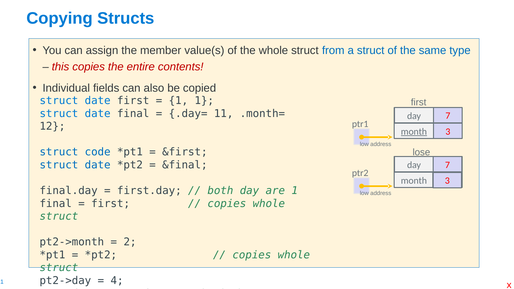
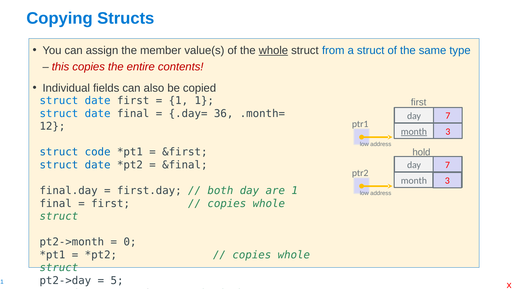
whole underline: none -> present (273, 51)
11: 11 -> 36 (224, 114)
lose: lose -> hold (421, 152)
2: 2 -> 0 (130, 242)
4: 4 -> 5 (117, 281)
